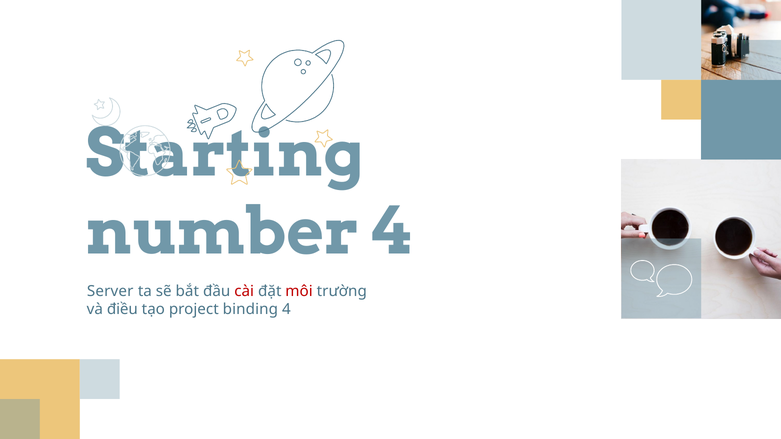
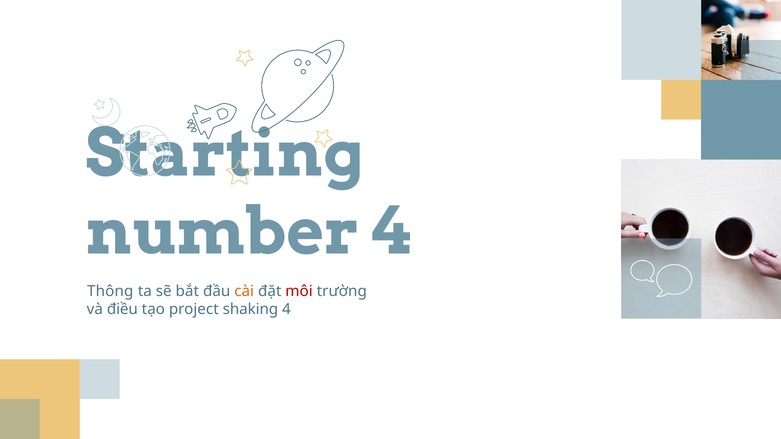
Server: Server -> Thông (110, 291)
cài colour: red -> orange (244, 291)
binding: binding -> shaking (250, 309)
